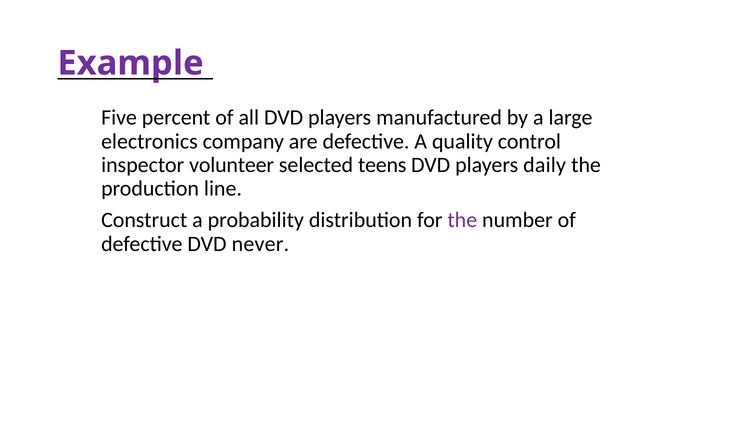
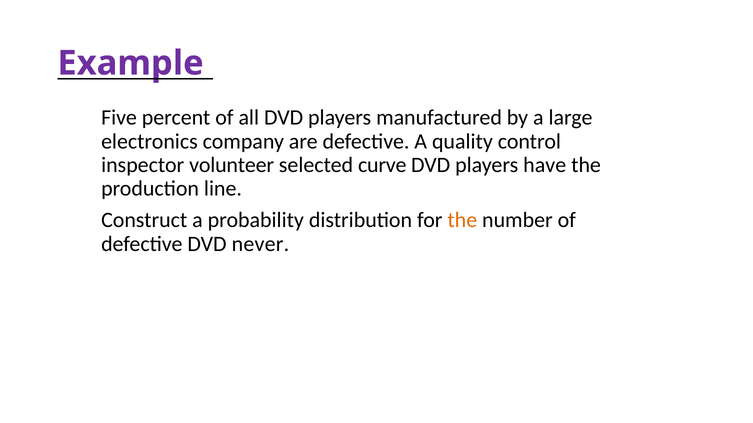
teens: teens -> curve (382, 165)
daily: daily -> have (545, 165)
the colour: purple -> orange (462, 220)
